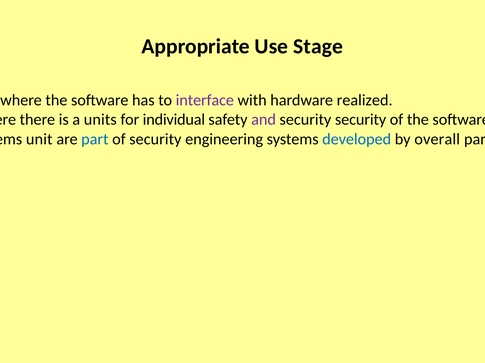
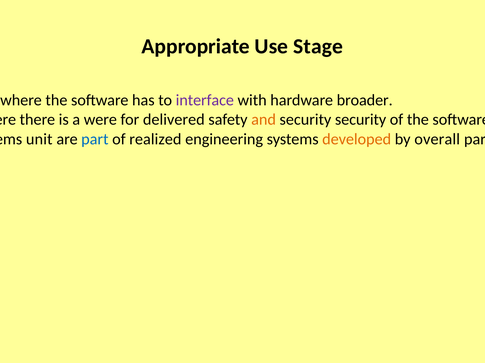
realized: realized -> broader (365, 101)
units: units -> were (100, 120)
individual: individual -> delivered (174, 120)
and colour: purple -> orange (264, 120)
of security: security -> realized (155, 139)
developed colour: blue -> orange (357, 139)
